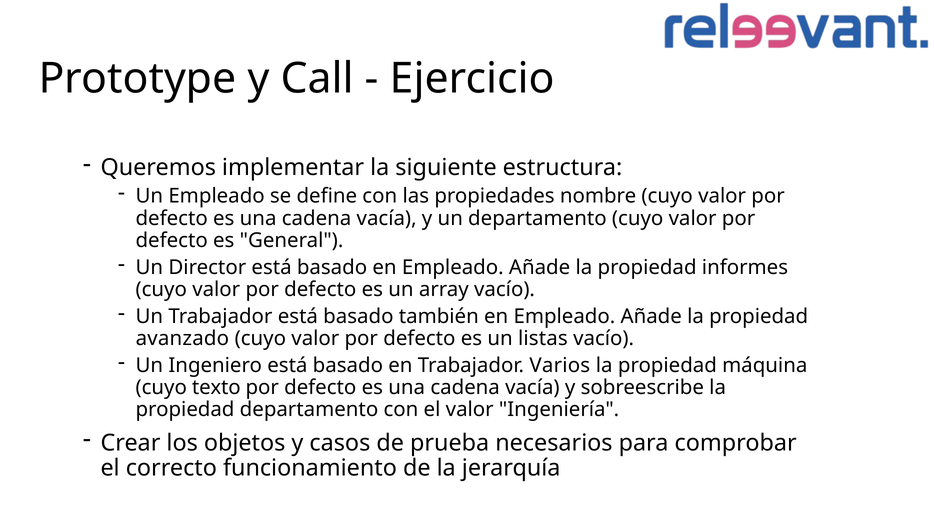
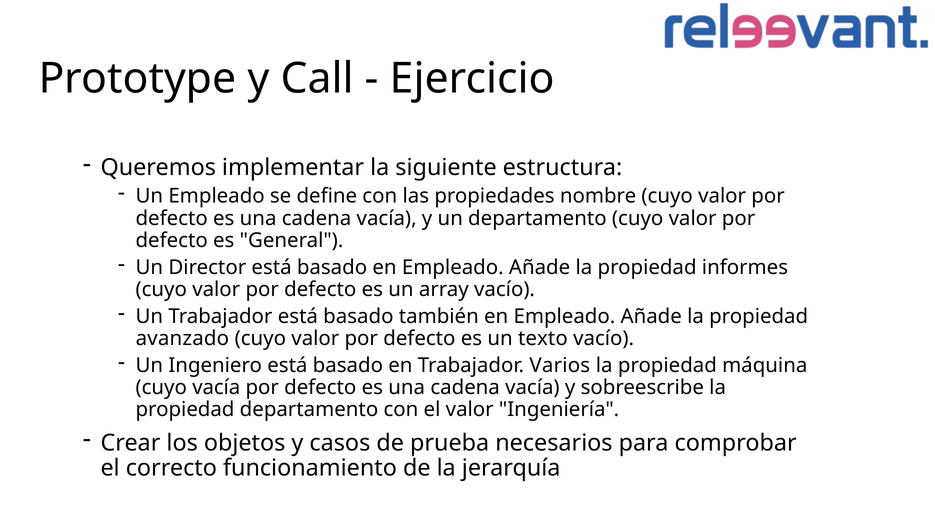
listas: listas -> texto (543, 338)
cuyo texto: texto -> vacía (216, 387)
